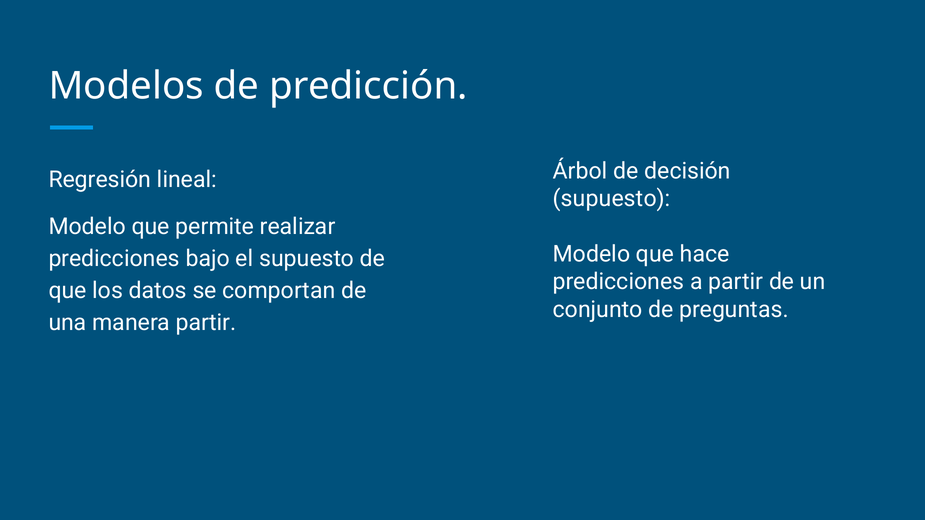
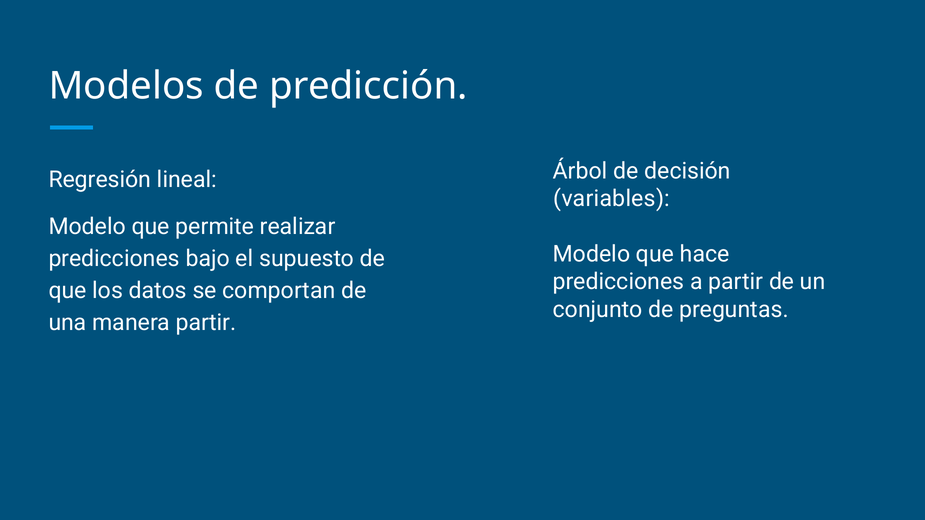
supuesto: supuesto -> variables (612, 199)
